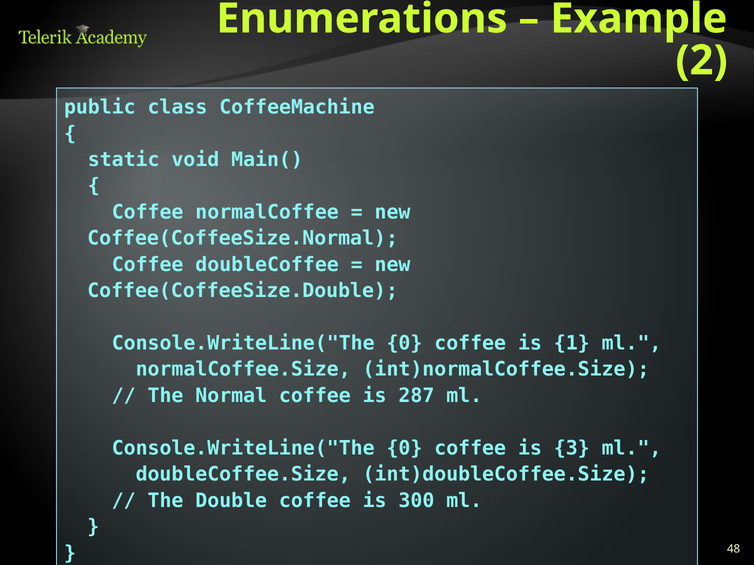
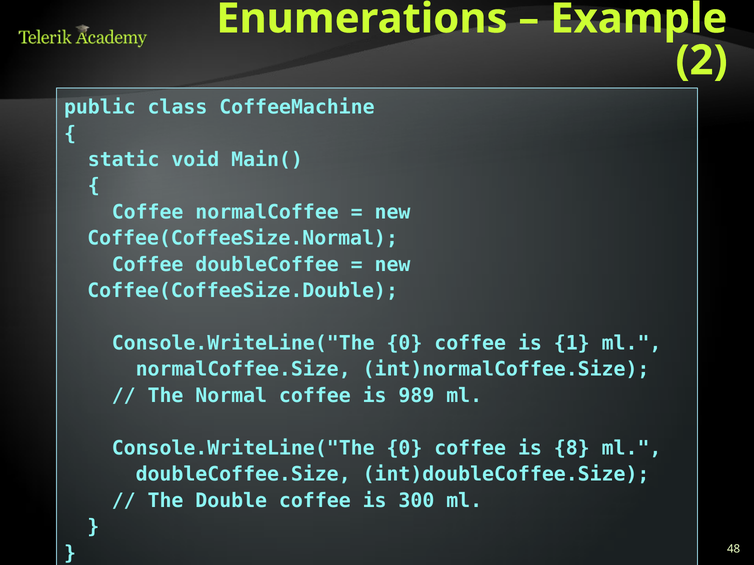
287: 287 -> 989 (416, 396)
3: 3 -> 8 (572, 448)
